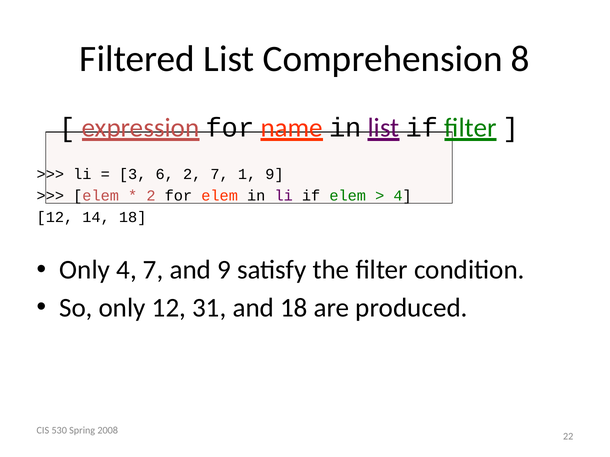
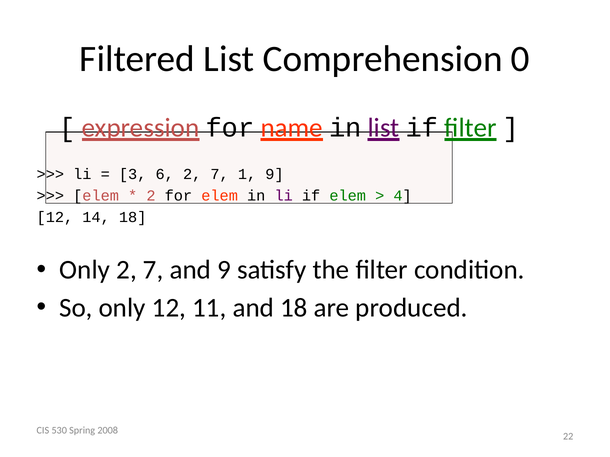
8: 8 -> 0 (520, 59)
Only 4: 4 -> 2 (127, 270)
31: 31 -> 11 (209, 308)
